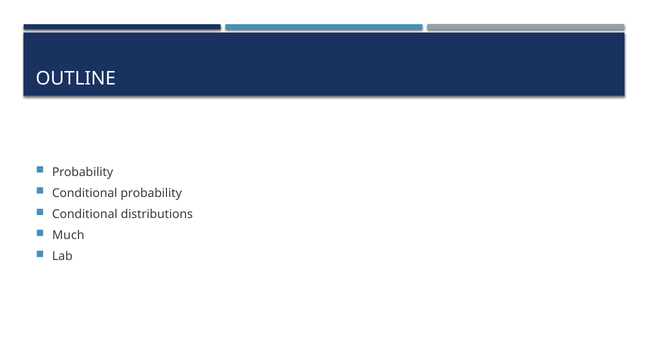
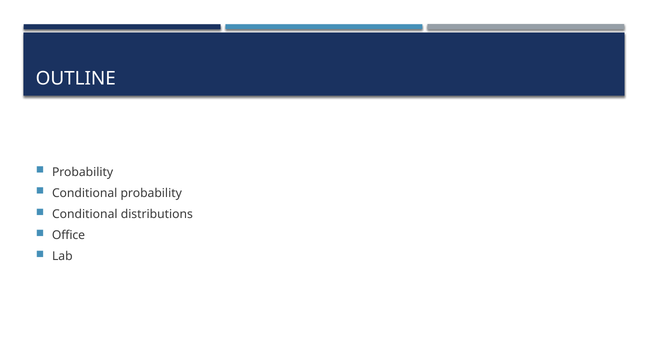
Much: Much -> Office (68, 236)
